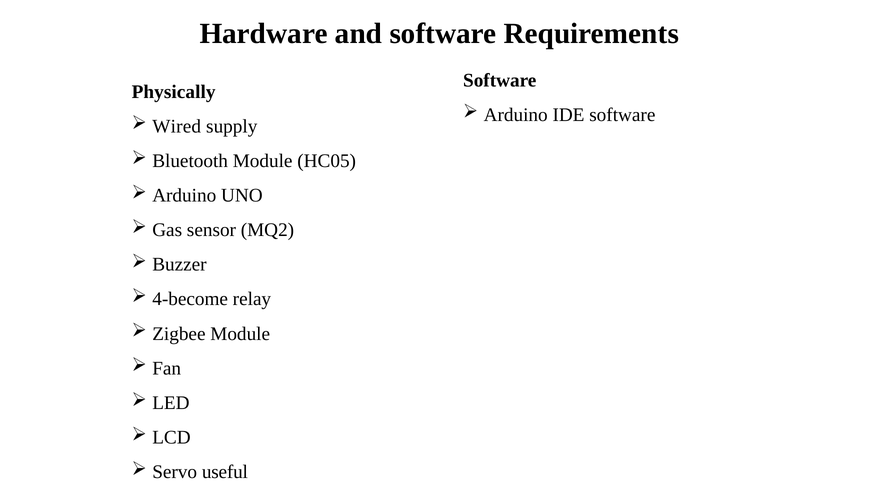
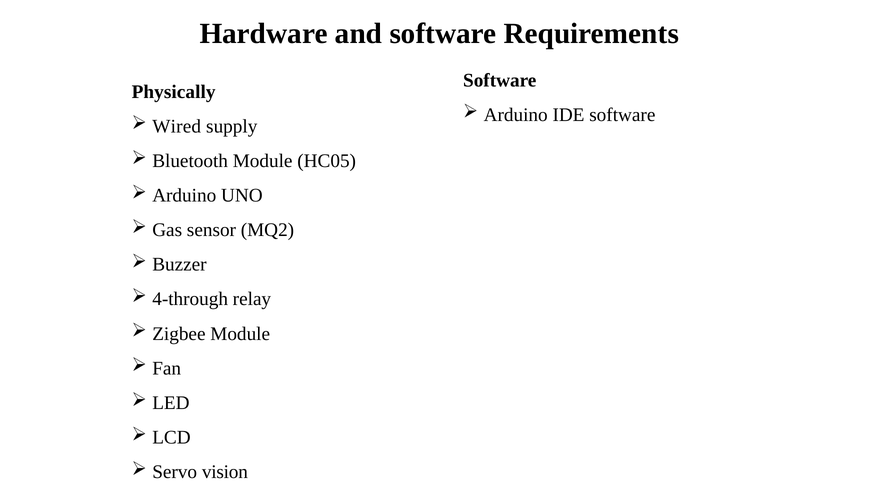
4-become: 4-become -> 4-through (190, 299)
useful: useful -> vision (225, 472)
